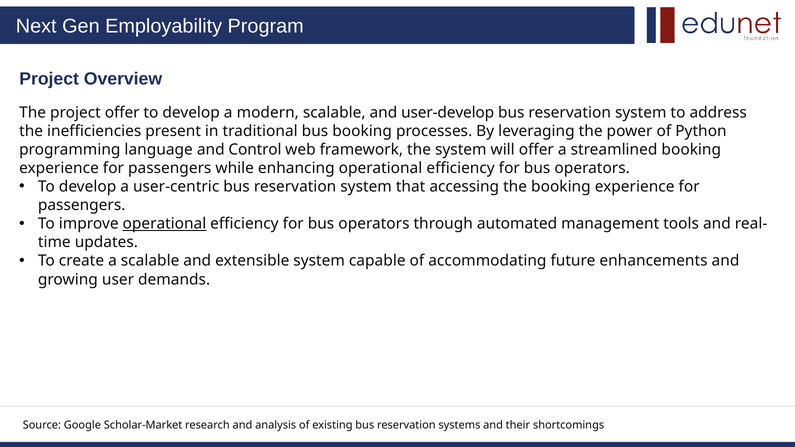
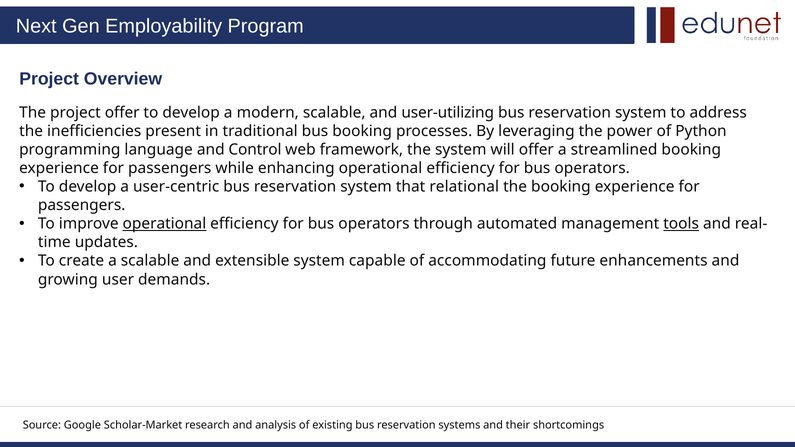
user-develop: user-develop -> user-utilizing (448, 113)
accessing: accessing -> relational (464, 187)
tools underline: none -> present (681, 224)
